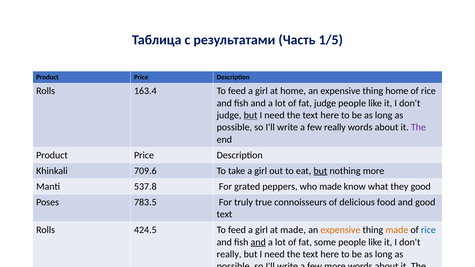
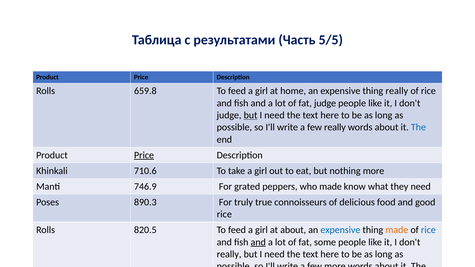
1/5: 1/5 -> 5/5 (331, 40)
163.4: 163.4 -> 659.8 (145, 91)
thing home: home -> really (397, 91)
The colour: purple -> blue (418, 127)
Price underline: none -> present (144, 155)
709.6: 709.6 -> 710.6 (145, 171)
but underline: present -> none (320, 171)
537.8: 537.8 -> 746.9 (145, 187)
they good: good -> need (421, 187)
783.5: 783.5 -> 890.3 (145, 202)
text: text -> rice (224, 214)
424.5: 424.5 -> 820.5 (145, 230)
at made: made -> about (293, 230)
expensive colour: orange -> blue (340, 230)
